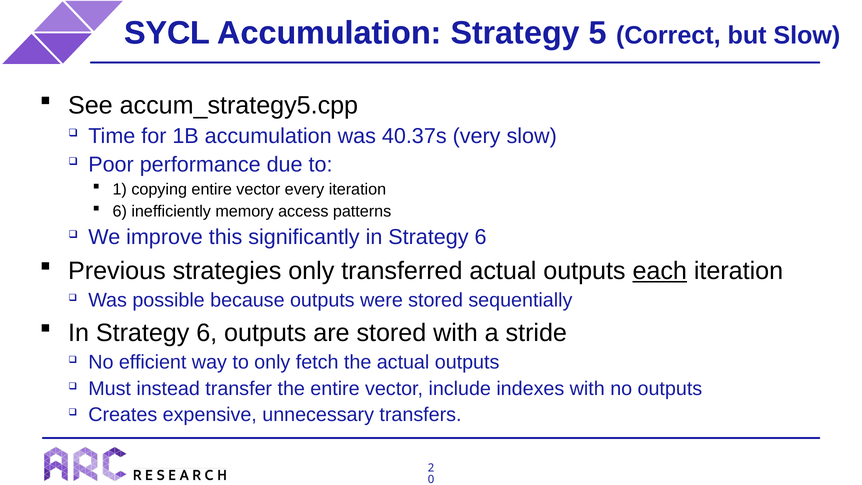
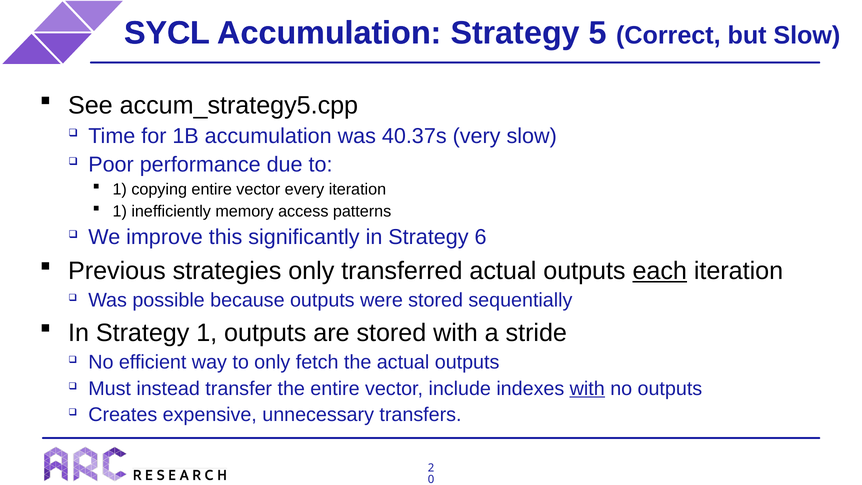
6: 6 -> 1 (120, 211)
6: 6 -> 1 (207, 333)
with underline: none -> present (587, 388)
